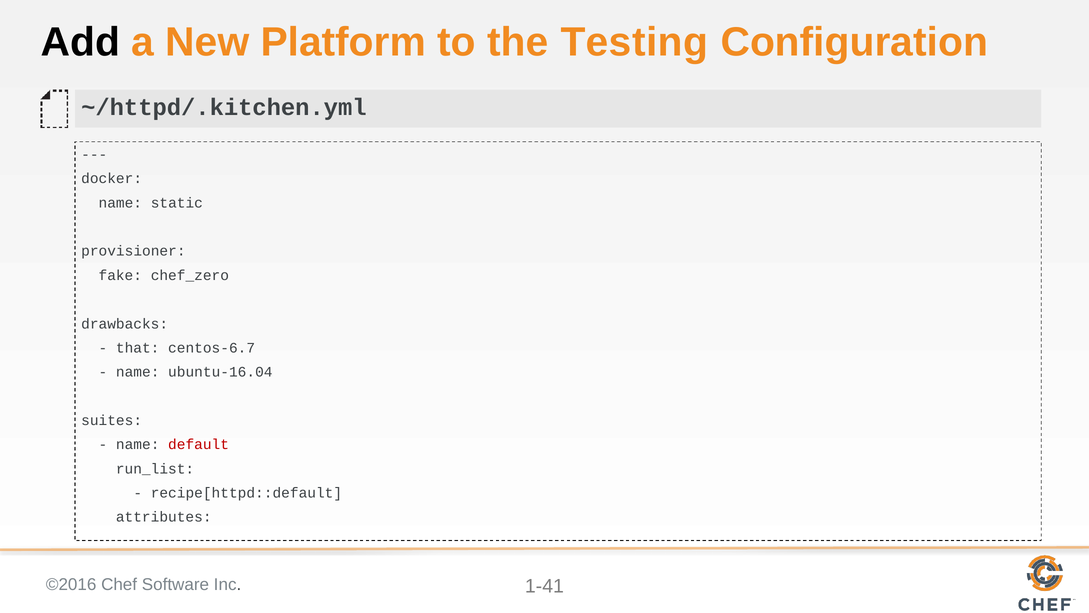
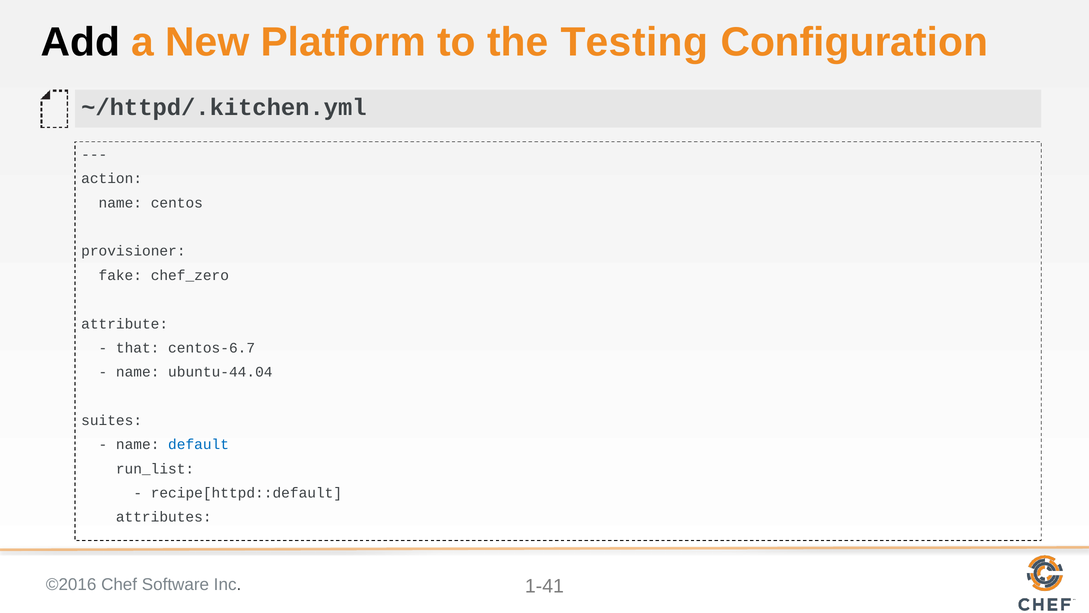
docker: docker -> action (112, 179)
static: static -> centos (177, 203)
drawbacks: drawbacks -> attribute (125, 324)
ubuntu-16.04: ubuntu-16.04 -> ubuntu-44.04 (220, 372)
default colour: red -> blue (199, 444)
